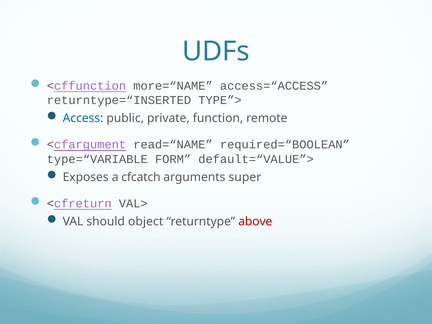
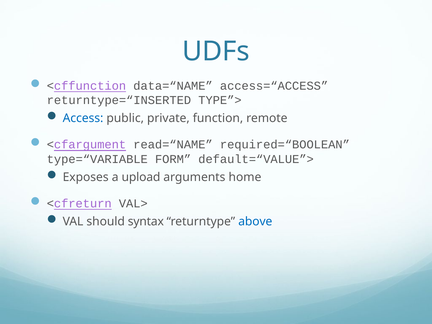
more=“NAME: more=“NAME -> data=“NAME (173, 86)
cfcatch: cfcatch -> upload (141, 177)
super: super -> home (245, 177)
object: object -> syntax (146, 221)
above colour: red -> blue (255, 221)
